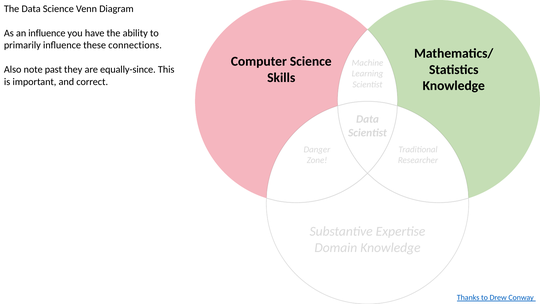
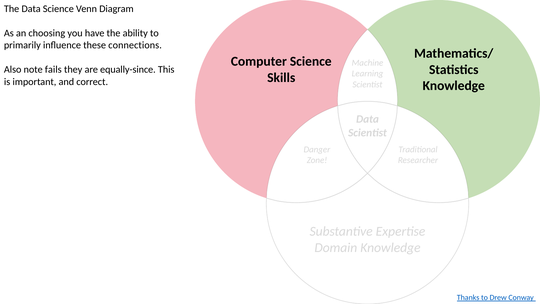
an influence: influence -> choosing (47, 33)
past: past -> fails (53, 70)
